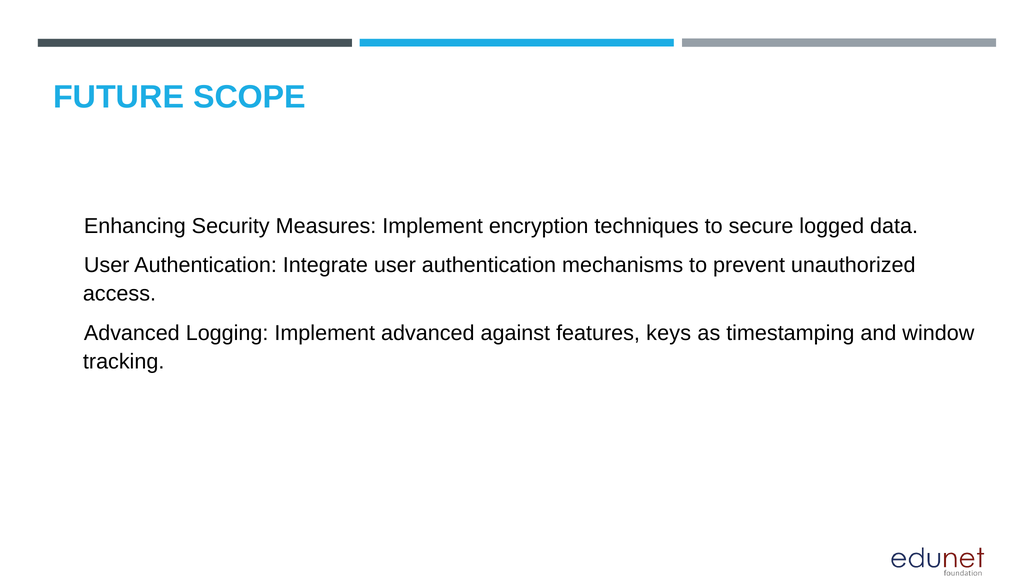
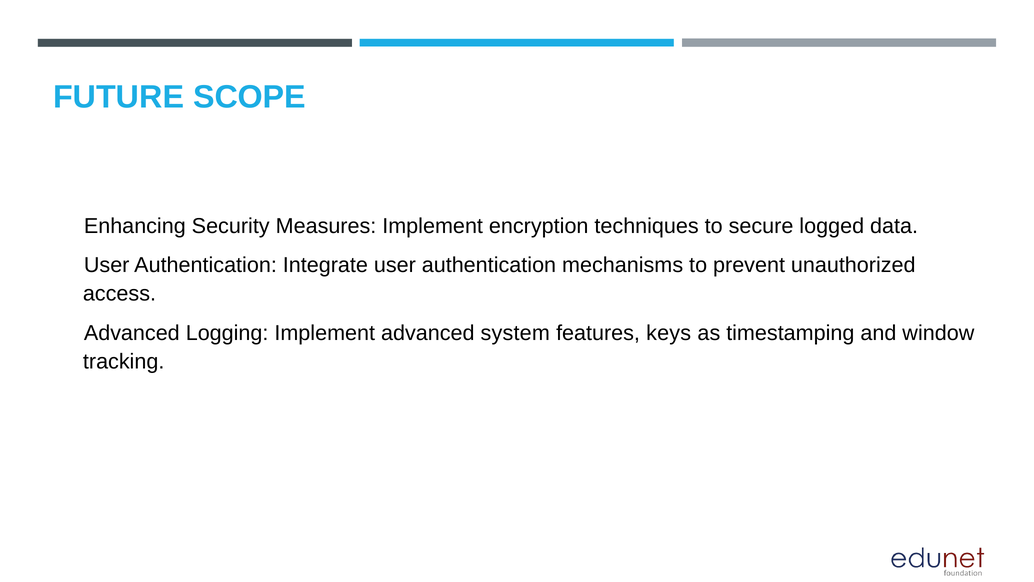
against: against -> system (515, 333)
